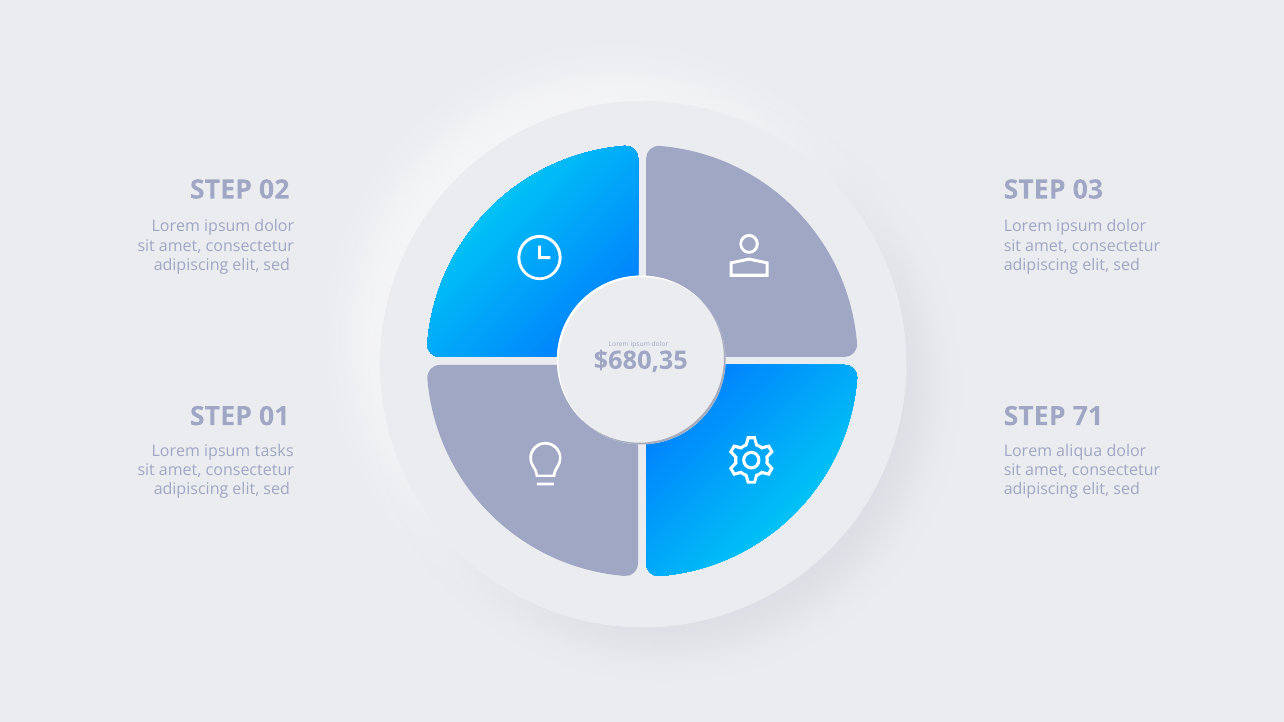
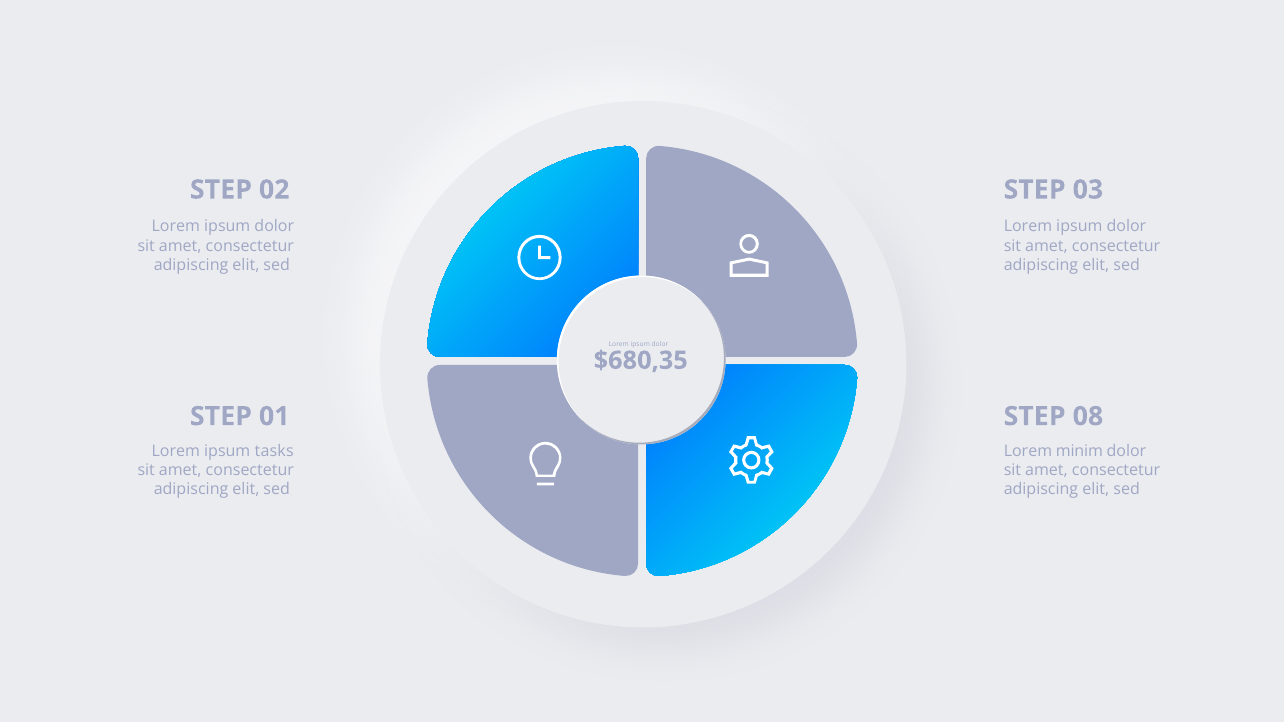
71: 71 -> 08 (1088, 417)
aliqua: aliqua -> minim (1079, 451)
